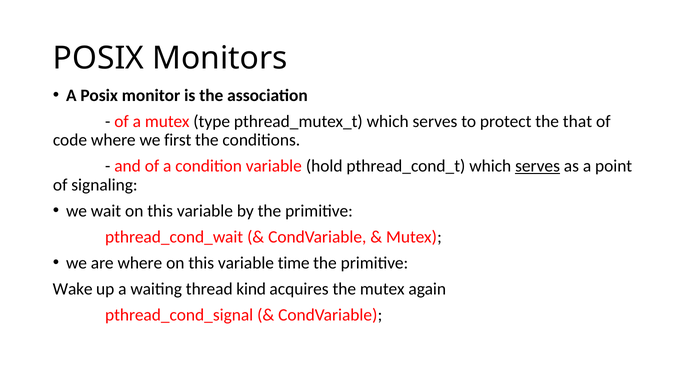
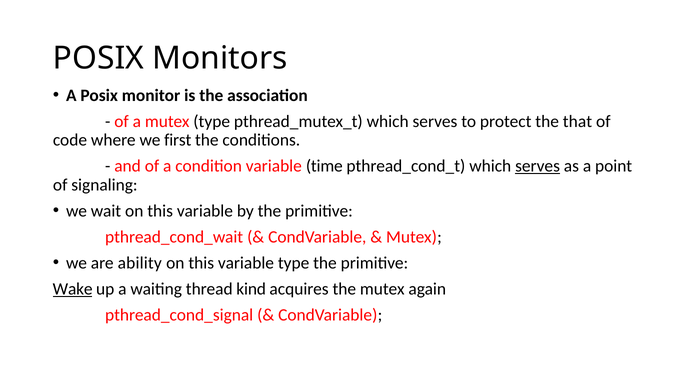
hold: hold -> time (324, 166)
are where: where -> ability (140, 263)
variable time: time -> type (294, 263)
Wake underline: none -> present (73, 289)
